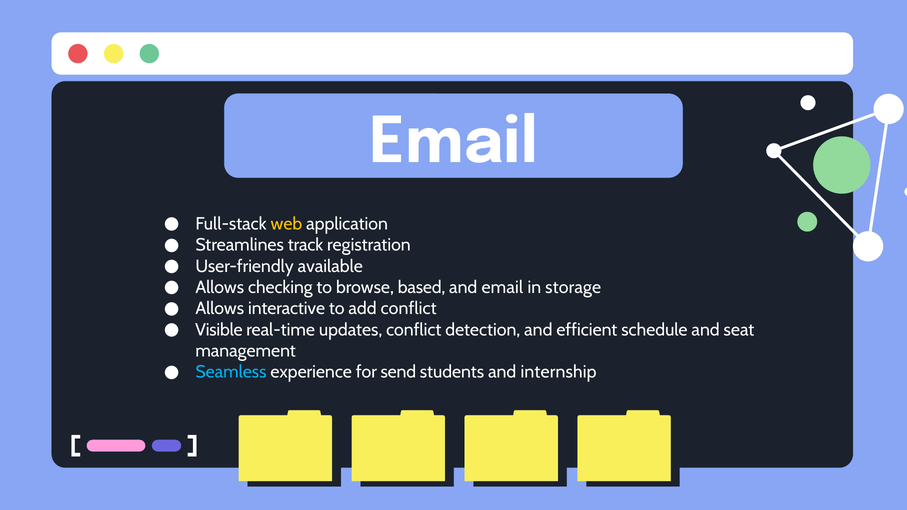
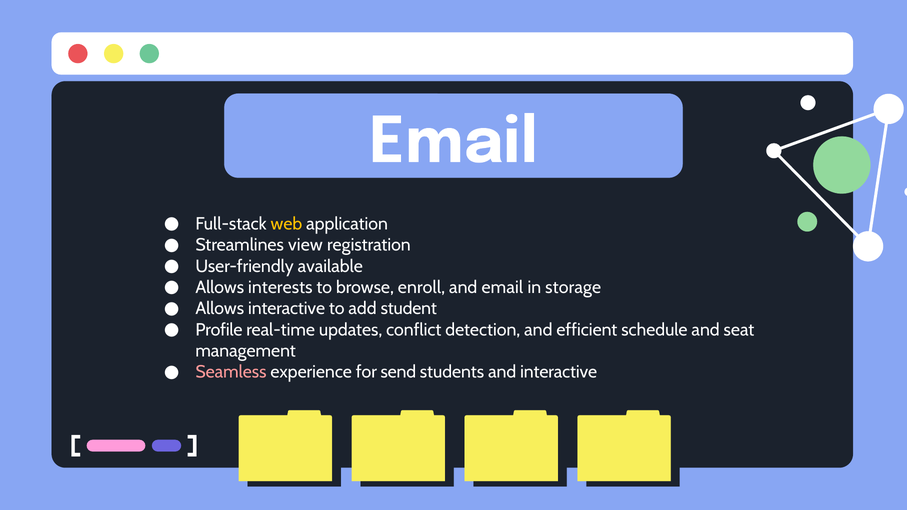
track: track -> view (305, 245)
checking: checking -> interests (280, 288)
based: based -> enroll (421, 288)
add conflict: conflict -> student (409, 309)
Visible: Visible -> Profile (219, 330)
Seamless colour: light blue -> pink (231, 372)
and internship: internship -> interactive (559, 372)
